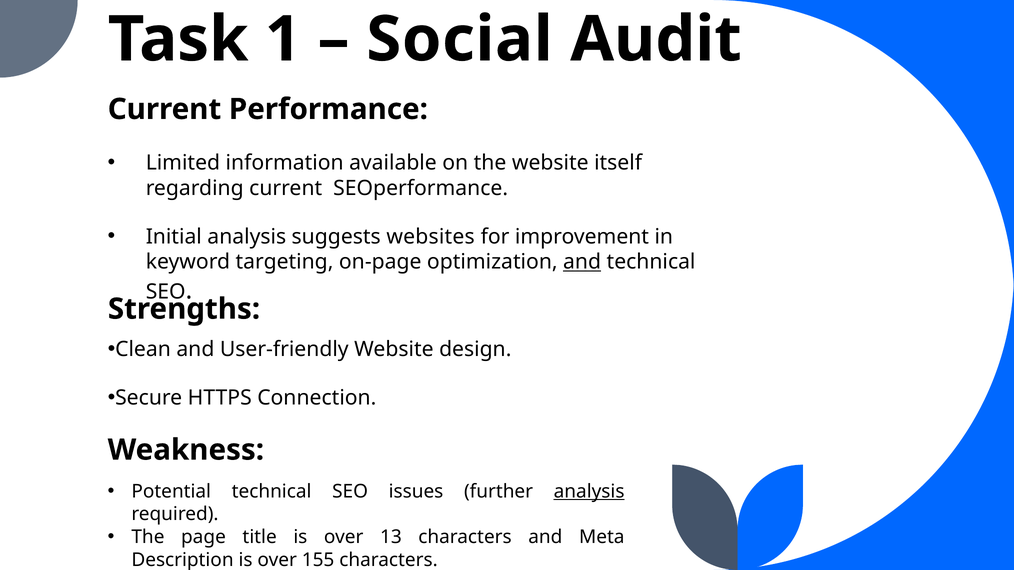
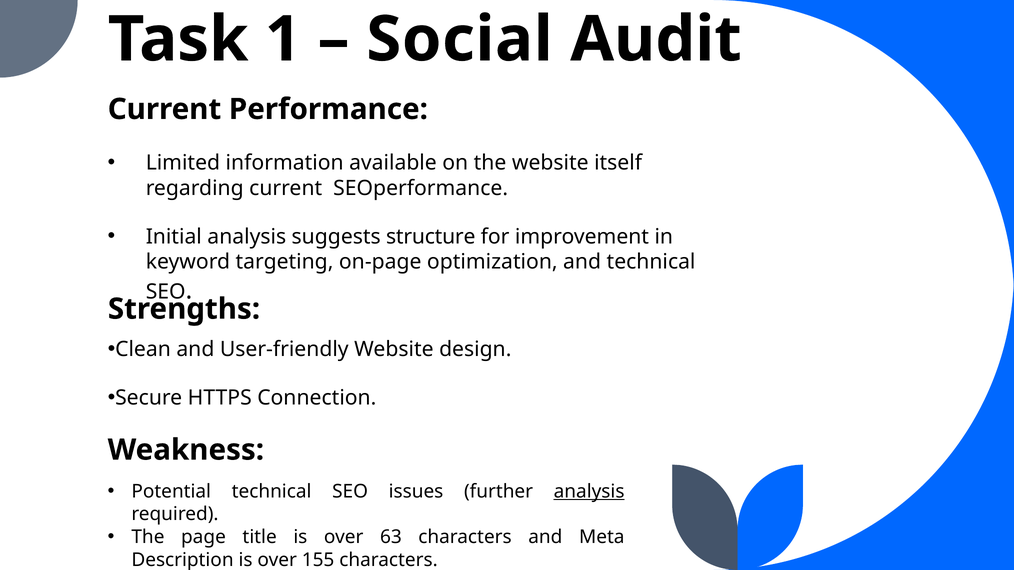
websites: websites -> structure (431, 237)
and underline: present -> none (582, 262)
13: 13 -> 63 (391, 537)
